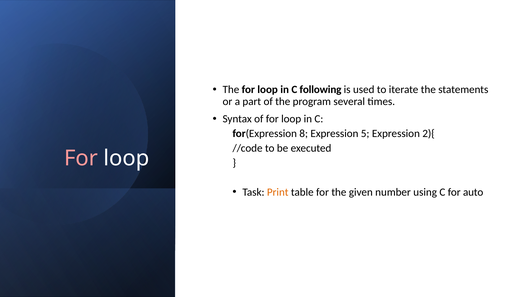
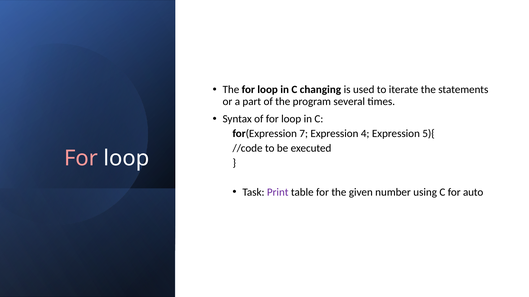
following: following -> changing (320, 90)
8: 8 -> 7 (304, 134)
5: 5 -> 4 (365, 134)
2){: 2){ -> 5){ (429, 134)
Print colour: orange -> purple (278, 192)
